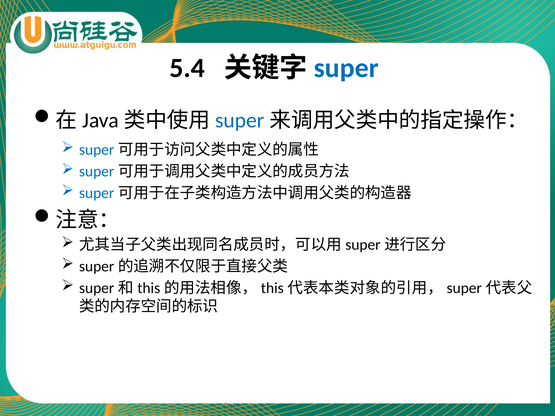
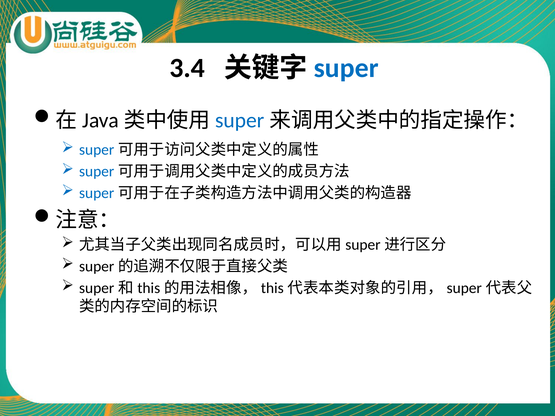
5.4: 5.4 -> 3.4 (187, 68)
